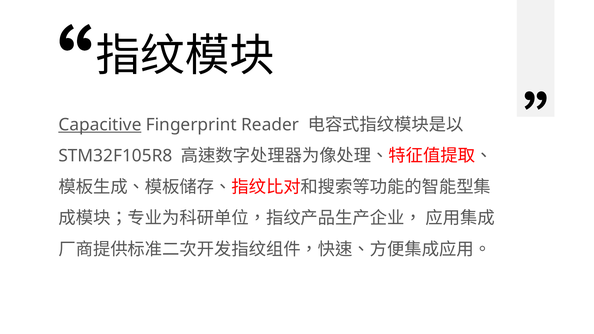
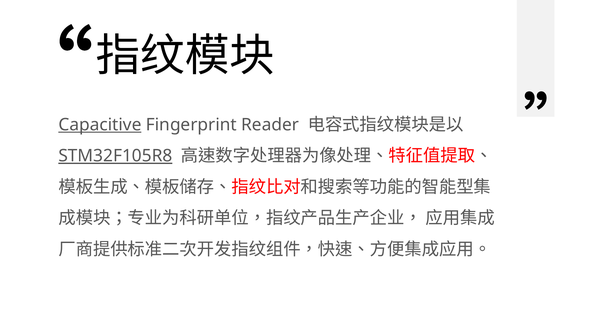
STM32F105R8 underline: none -> present (115, 156)
